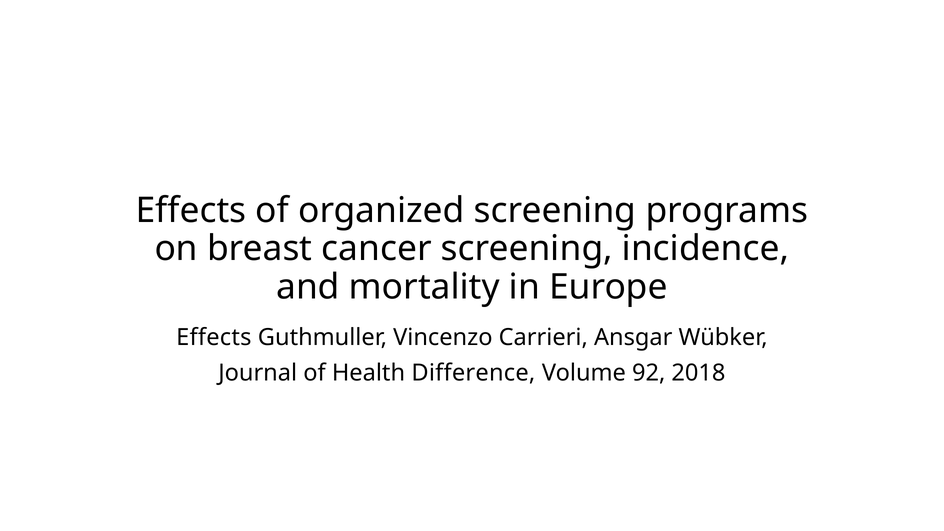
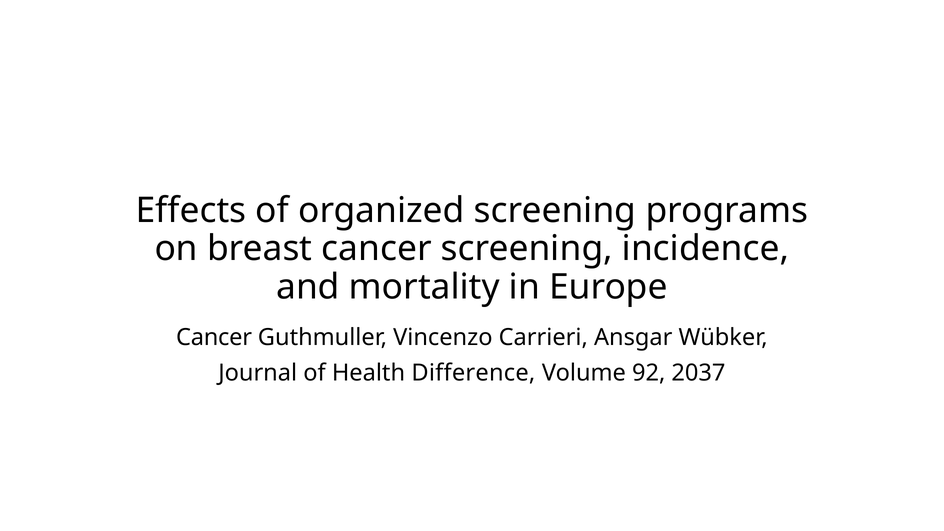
Effects: Effects -> Cancer (214, 338)
2018: 2018 -> 2037 (698, 373)
